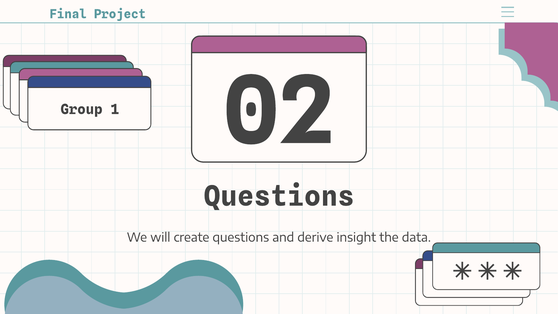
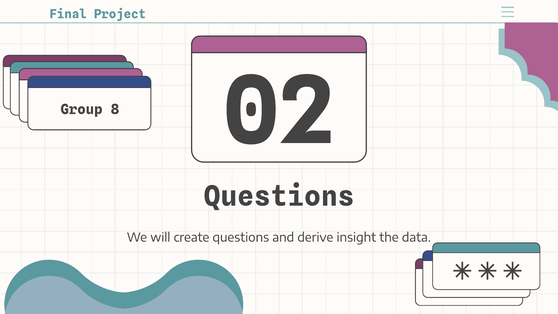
1: 1 -> 8 (115, 109)
